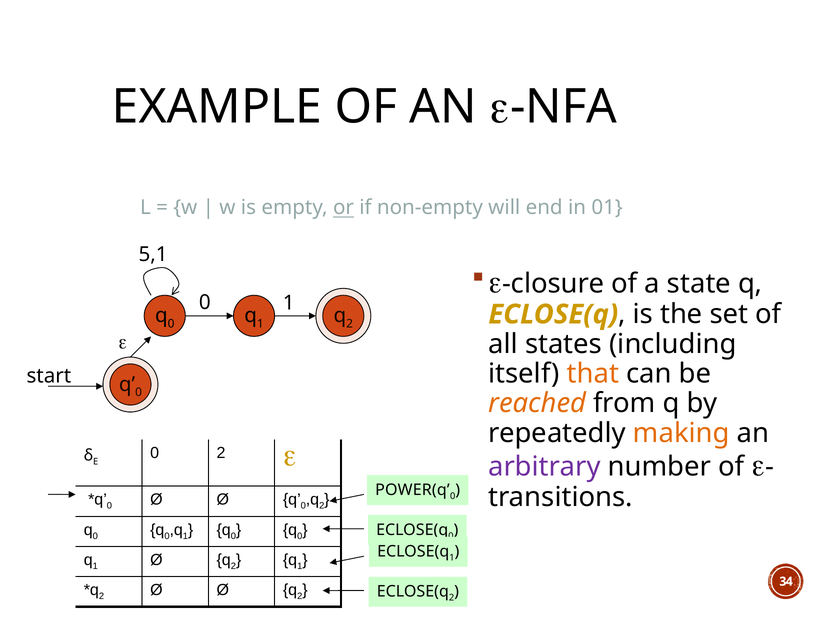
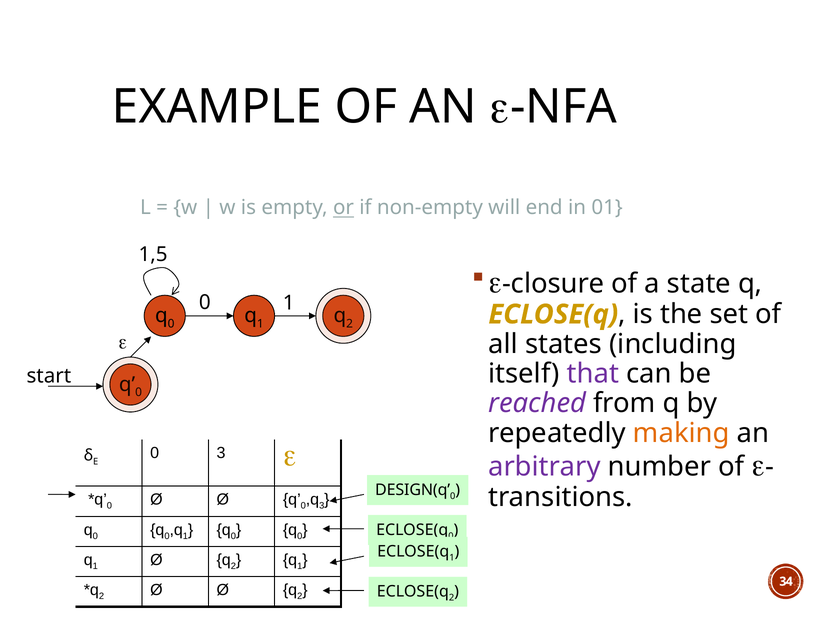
5,1: 5,1 -> 1,5 (153, 254)
that colour: orange -> purple (593, 374)
reached colour: orange -> purple (537, 403)
0 2: 2 -> 3 (221, 453)
POWER(q: POWER(q -> DESIGN(q (413, 490)
2: 2 -> 3 (322, 506)
